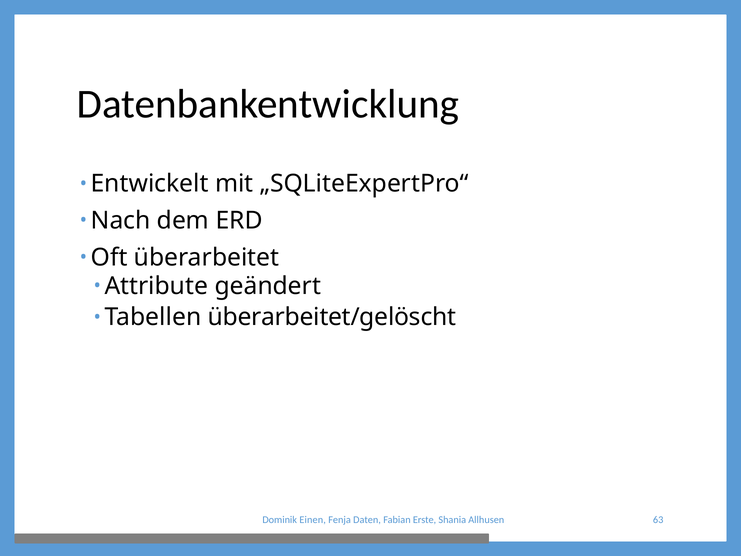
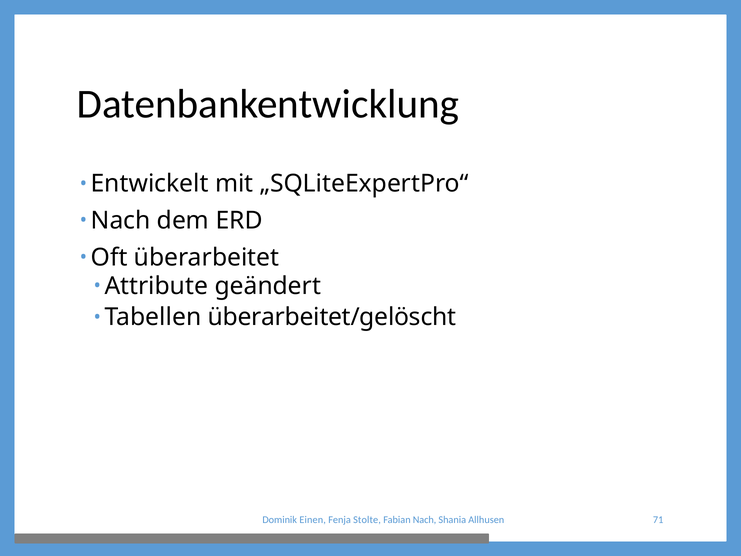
Daten: Daten -> Stolte (367, 520)
Fabian Erste: Erste -> Nach (425, 520)
63: 63 -> 71 (658, 520)
